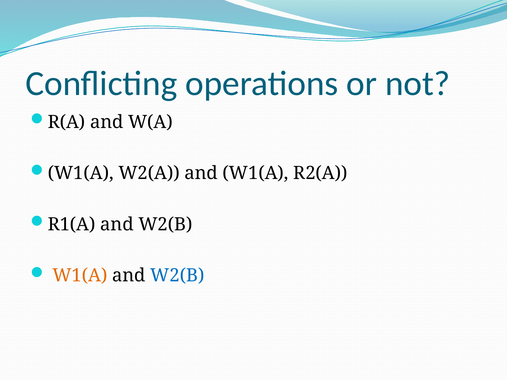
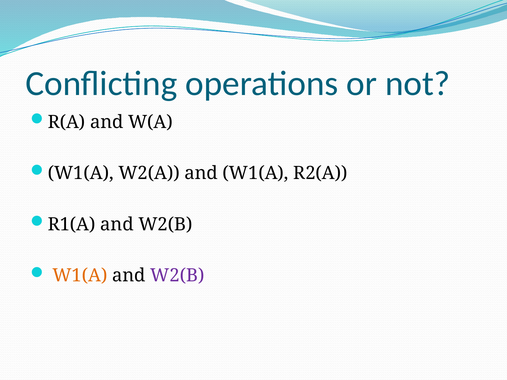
W2(B colour: blue -> purple (177, 276)
